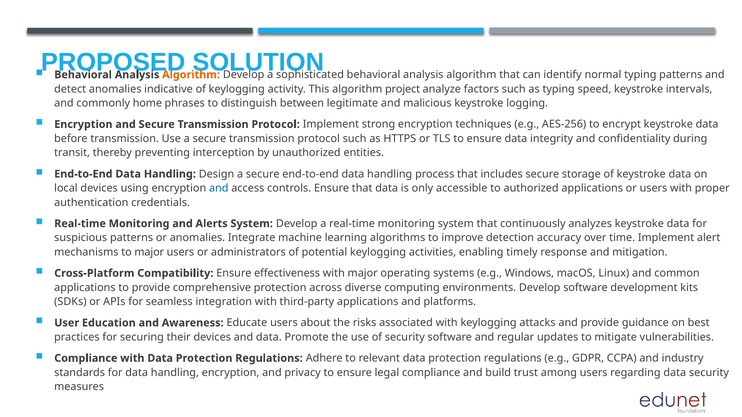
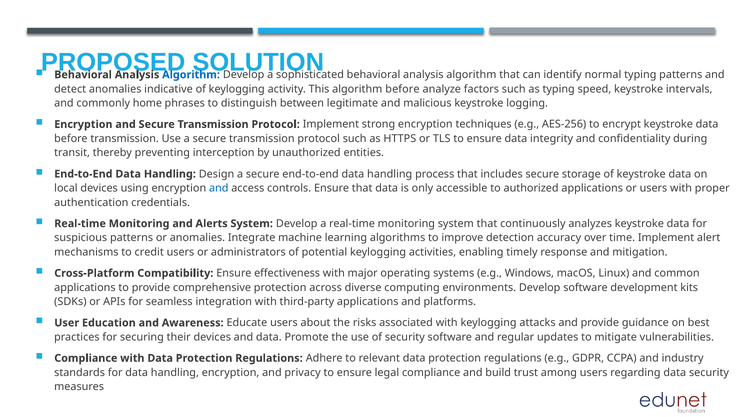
Algorithm colour: orange -> blue (191, 75)
algorithm project: project -> before (402, 89)
to major: major -> credit (149, 252)
